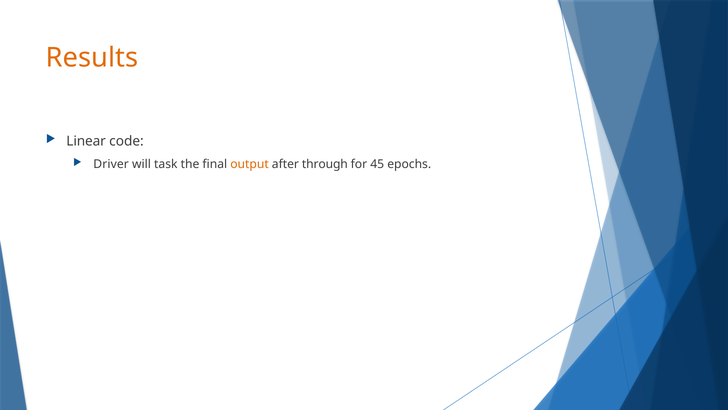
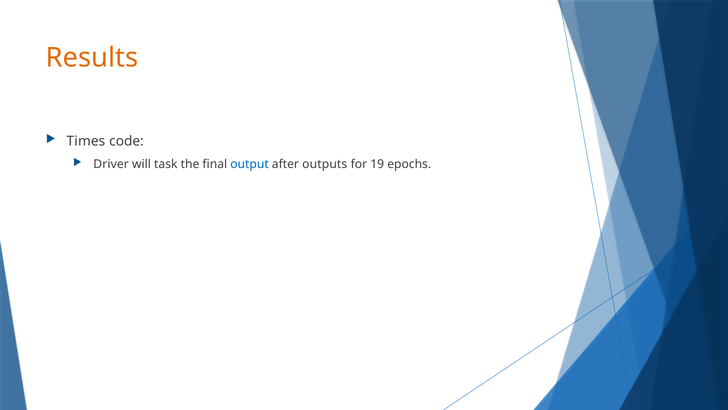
Linear: Linear -> Times (86, 141)
output colour: orange -> blue (250, 164)
through: through -> outputs (325, 164)
45: 45 -> 19 (377, 164)
